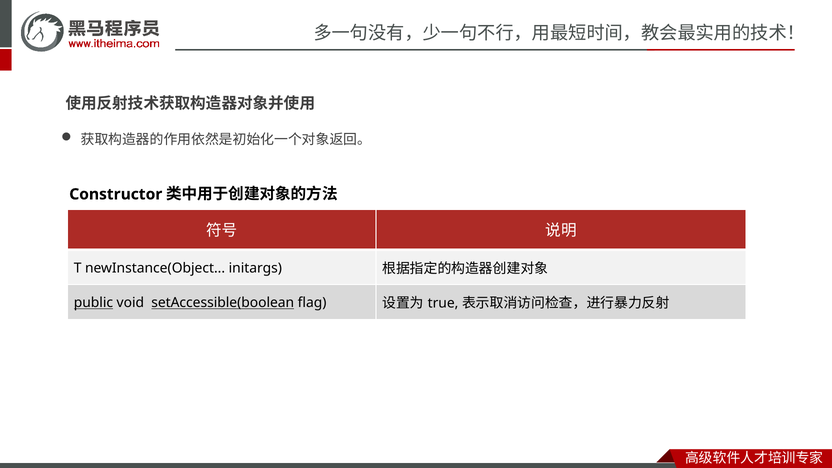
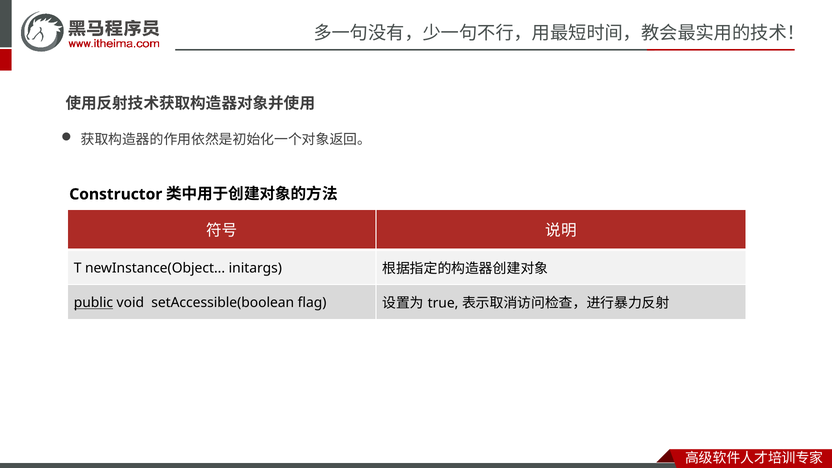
setAccessible(boolean underline: present -> none (223, 303)
